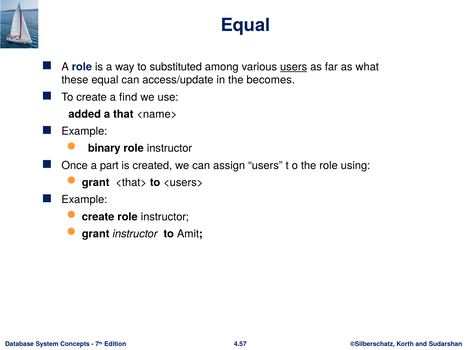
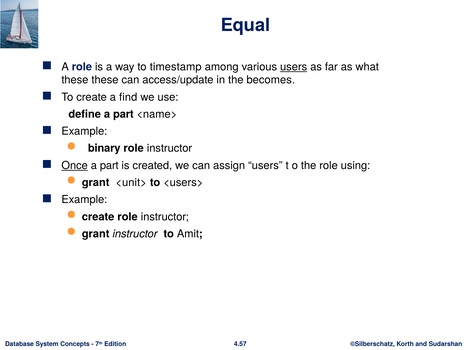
substituted: substituted -> timestamp (176, 67)
these equal: equal -> these (105, 80)
added: added -> define (85, 114)
that: that -> part (123, 114)
Once underline: none -> present (75, 166)
<that>: <that> -> <unit> (131, 183)
